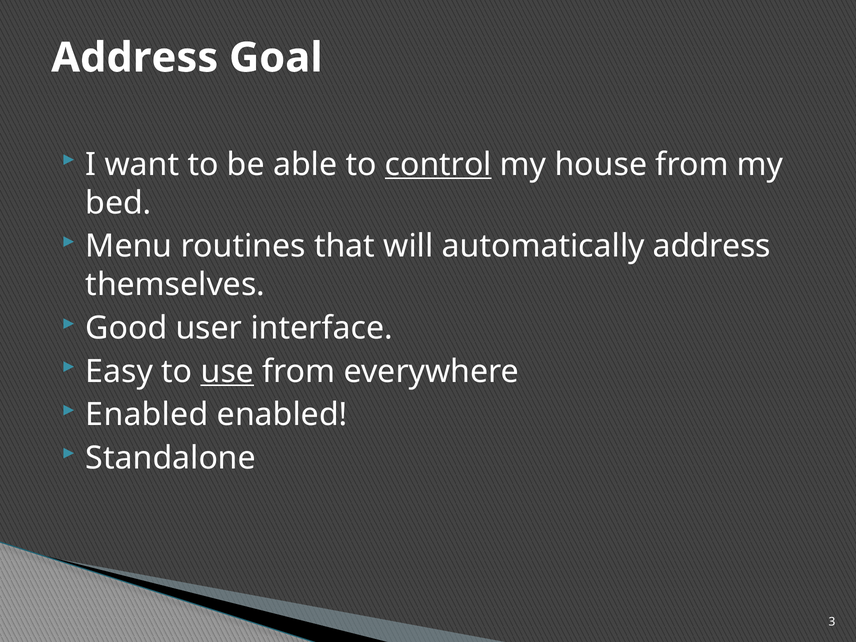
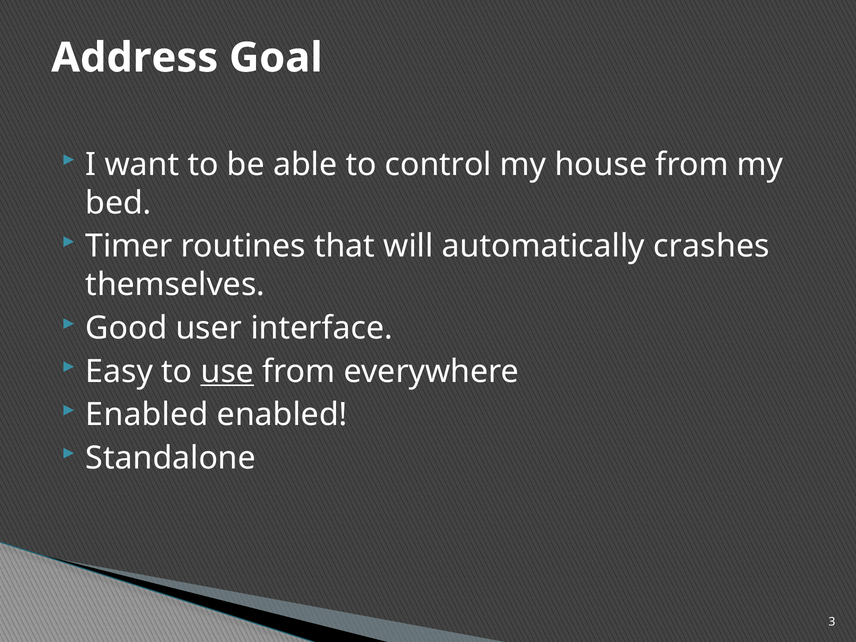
control underline: present -> none (438, 164)
Menu: Menu -> Timer (129, 246)
automatically address: address -> crashes (711, 246)
